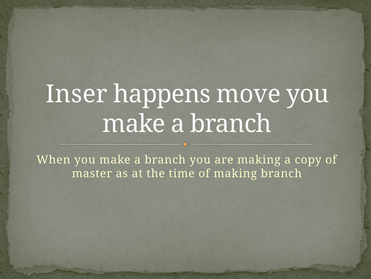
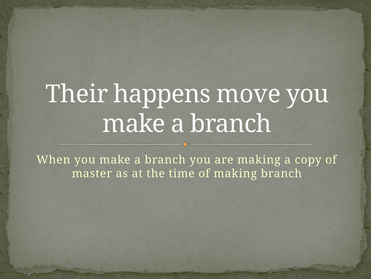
Inser: Inser -> Their (77, 94)
